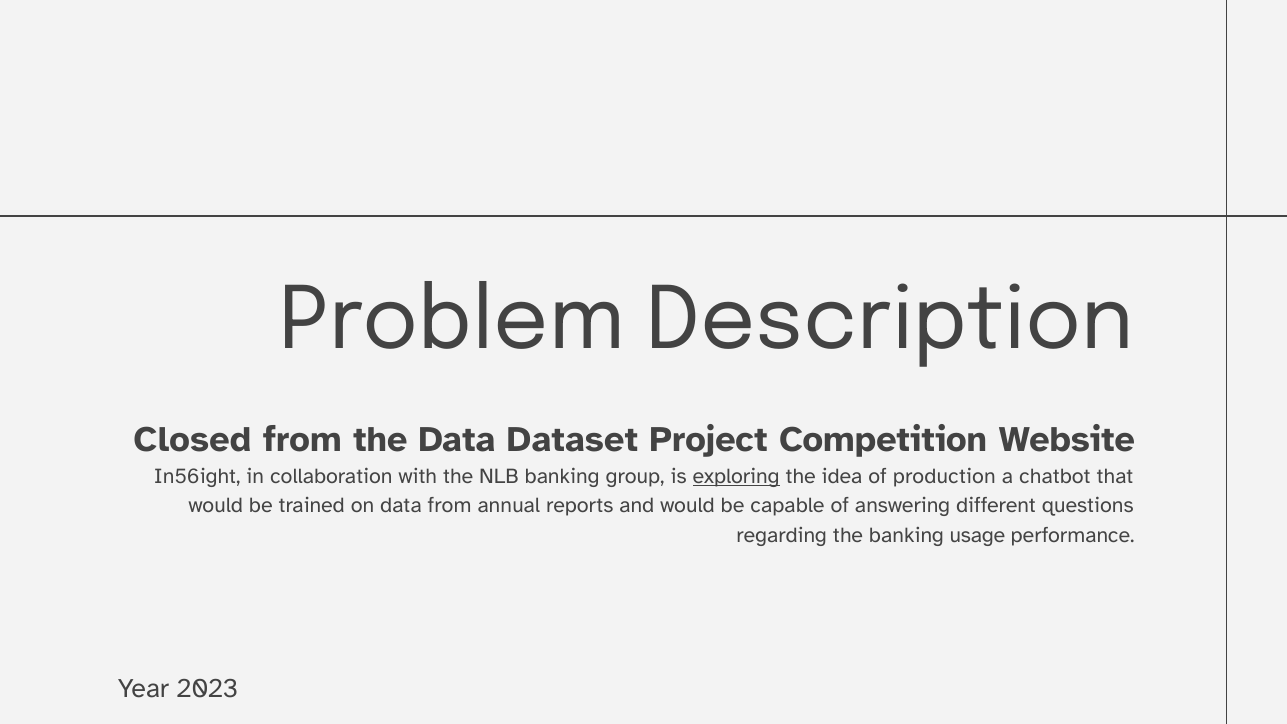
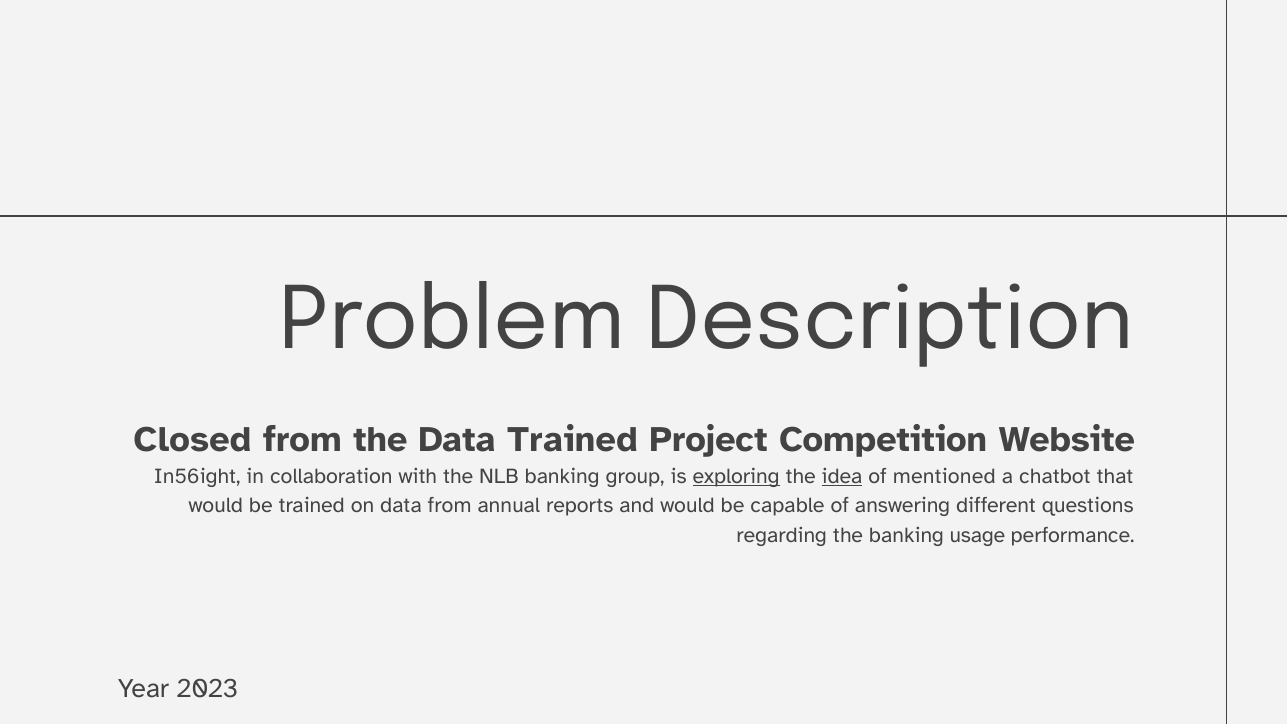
Data Dataset: Dataset -> Trained (572, 439)
idea underline: none -> present (842, 476)
production: production -> mentioned (944, 476)
